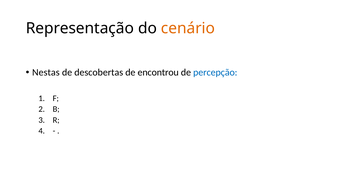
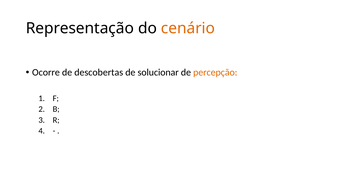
Nestas: Nestas -> Ocorre (46, 73)
encontrou: encontrou -> solucionar (158, 73)
percepção colour: blue -> orange (215, 73)
